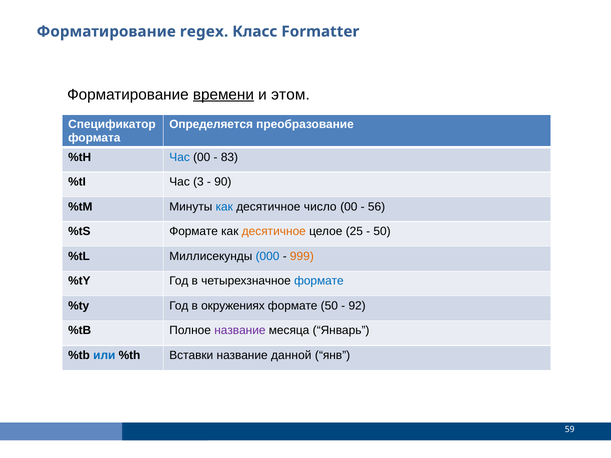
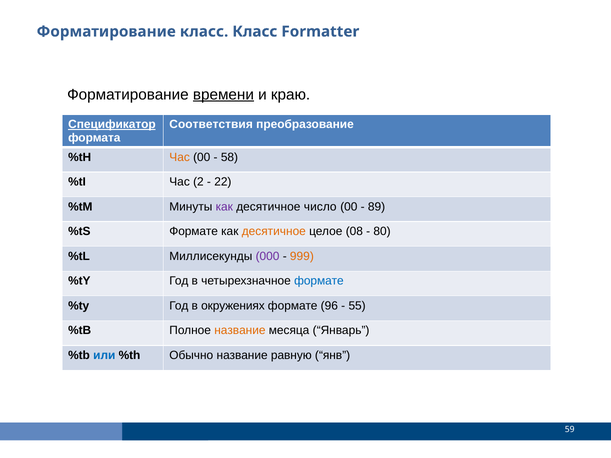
Форматирование regex: regex -> класс (204, 32)
этом: этом -> краю (291, 95)
Спецификатор underline: none -> present (112, 124)
Определяется: Определяется -> Соответствия (211, 124)
Час colour: blue -> orange (180, 157)
83: 83 -> 58 (229, 157)
3: 3 -> 2 (198, 182)
90: 90 -> 22 (223, 182)
как colour: blue -> purple (224, 207)
56: 56 -> 89 (377, 207)
25: 25 -> 08 (354, 232)
50: 50 -> 80 (382, 232)
000 colour: blue -> purple (268, 256)
формате 50: 50 -> 96 (329, 306)
92: 92 -> 55 (357, 306)
название colour: purple -> orange (240, 331)
Вставки: Вставки -> Обычно (191, 356)
данной: данной -> равную (291, 356)
